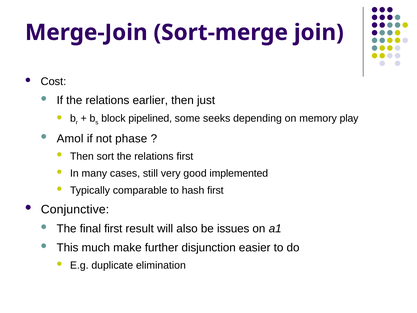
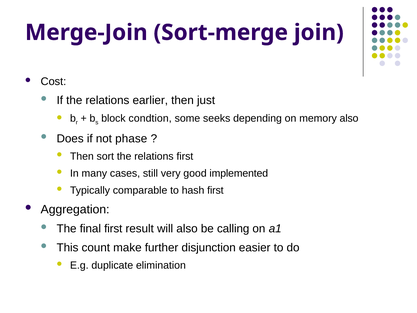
pipelined: pipelined -> condtion (150, 118)
memory play: play -> also (349, 118)
Amol: Amol -> Does (70, 138)
Conjunctive: Conjunctive -> Aggregation (75, 209)
issues: issues -> calling (233, 229)
much: much -> count (96, 248)
